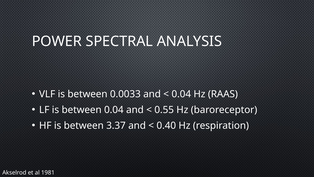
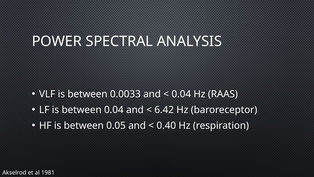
0.55: 0.55 -> 6.42 (164, 110)
3.37: 3.37 -> 0.05 (116, 125)
